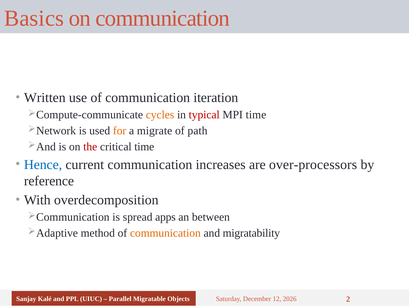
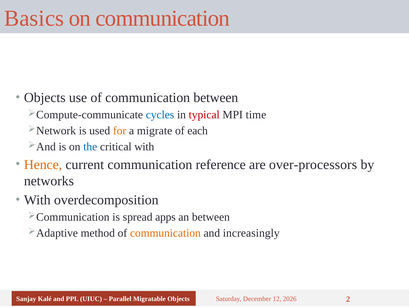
Written: Written -> Objects (45, 98)
communication iteration: iteration -> between (216, 98)
cycles colour: orange -> blue (160, 115)
path: path -> each (198, 131)
the colour: red -> blue (90, 147)
critical time: time -> with (144, 147)
Hence colour: blue -> orange (43, 164)
increases: increases -> reference (221, 164)
reference: reference -> networks (49, 181)
migratability: migratability -> increasingly (251, 233)
